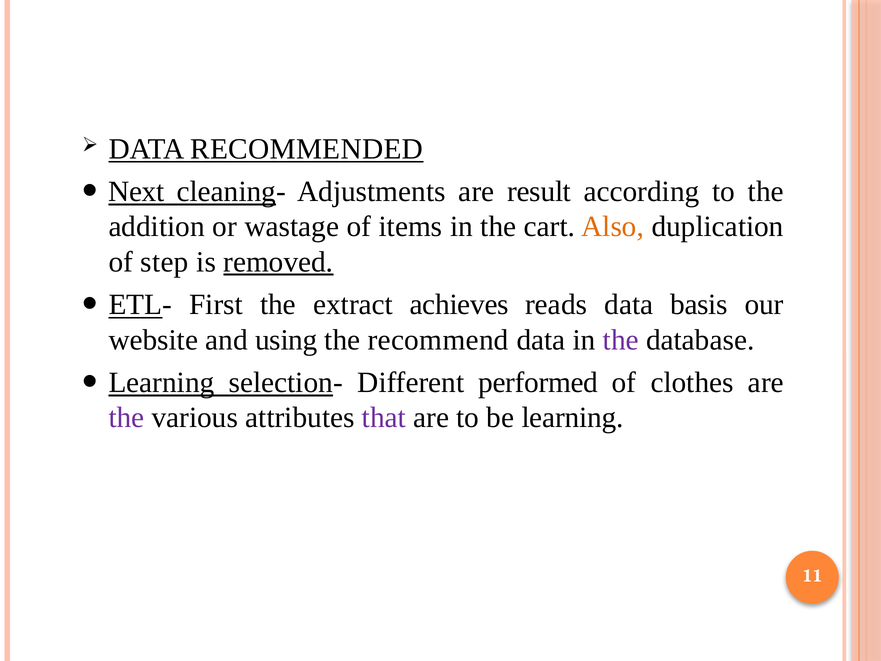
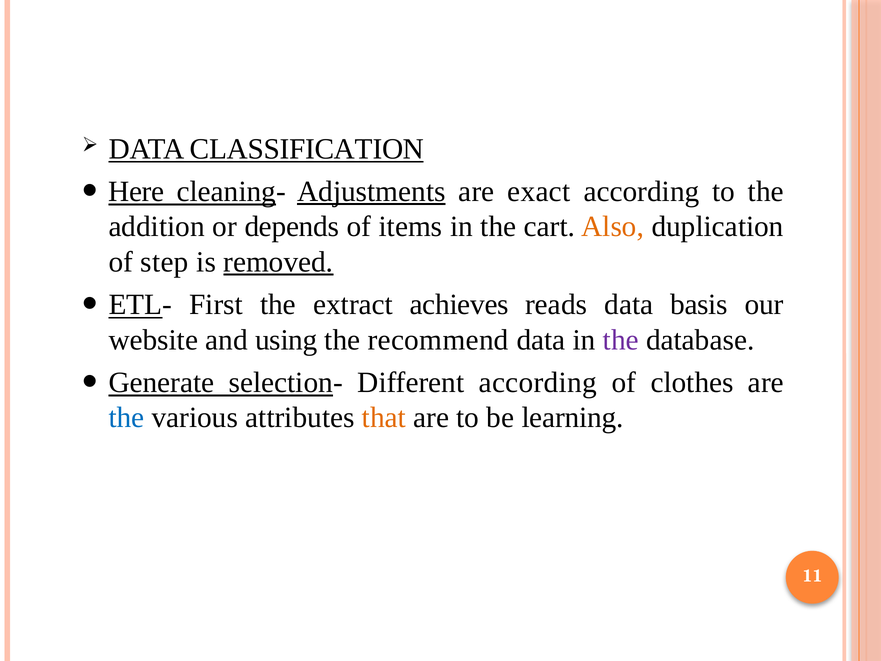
RECOMMENDED: RECOMMENDED -> CLASSIFICATION (307, 149)
Next: Next -> Here (136, 191)
Adjustments underline: none -> present (371, 191)
result: result -> exact (539, 191)
wastage: wastage -> depends (292, 227)
Learning: Learning -> Generate (161, 382)
Different performed: performed -> according (538, 382)
the colour: purple -> blue (126, 418)
that colour: purple -> orange (384, 418)
